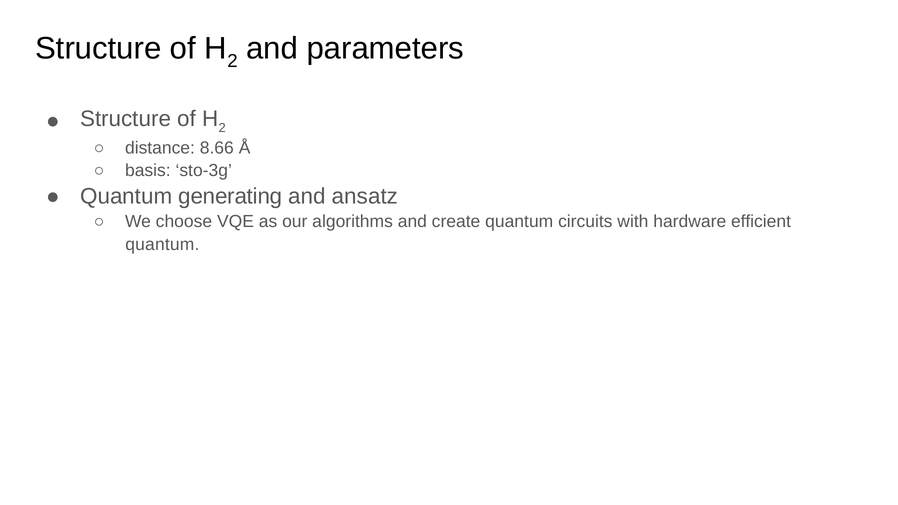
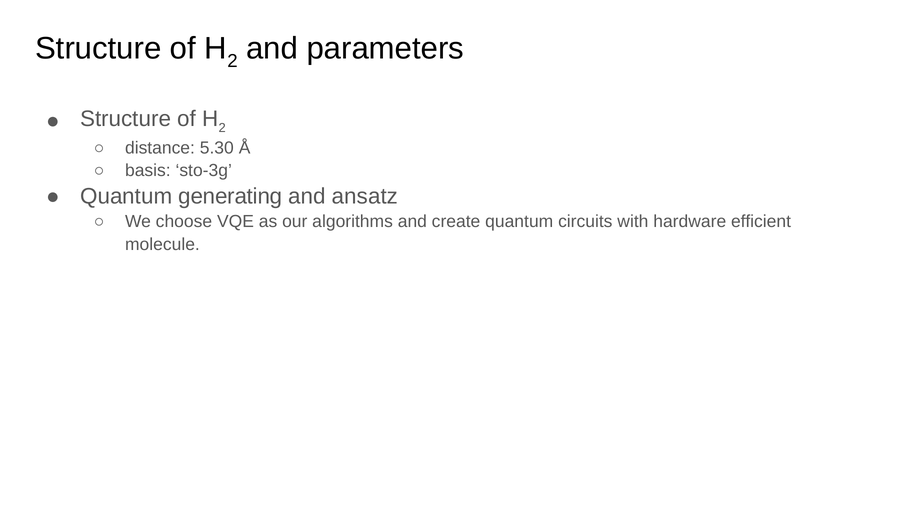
8.66: 8.66 -> 5.30 (217, 148)
quantum: quantum -> molecule (162, 244)
